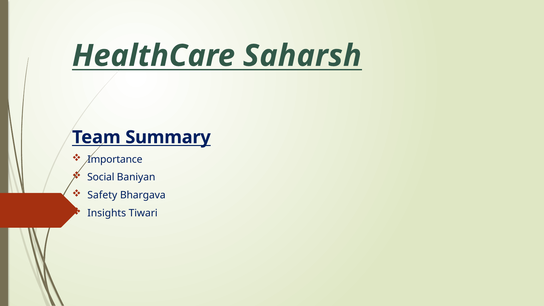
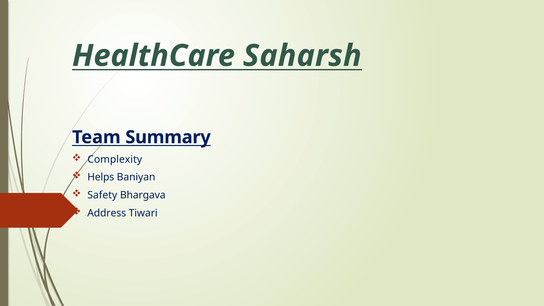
Importance: Importance -> Complexity (115, 159)
Social: Social -> Helps (101, 177)
Insights: Insights -> Address (107, 213)
